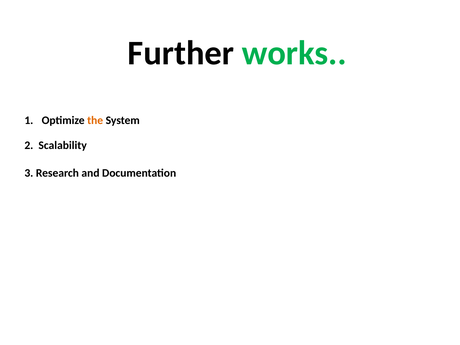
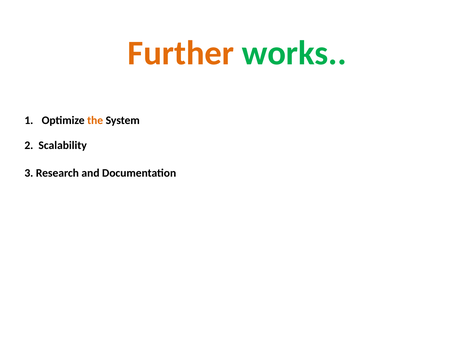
Further colour: black -> orange (181, 53)
